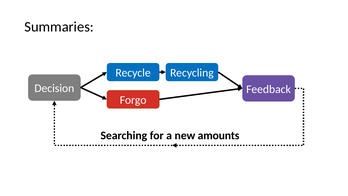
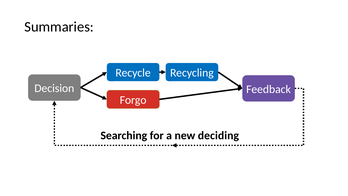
amounts: amounts -> deciding (218, 135)
